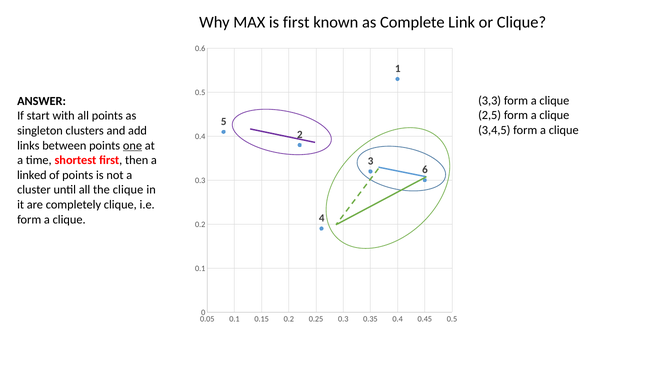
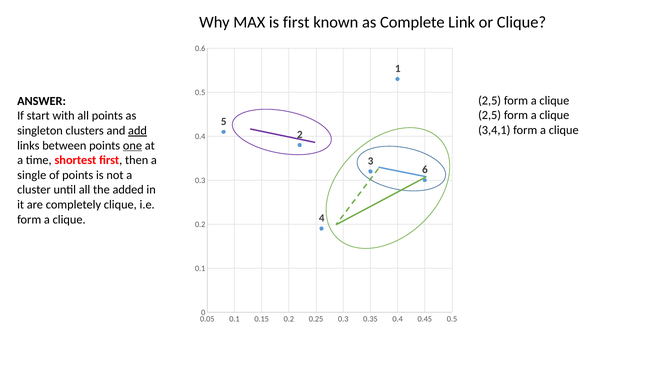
3,3: 3,3 -> 2,5 (490, 100)
3,4,5: 3,4,5 -> 3,4,1 (494, 130)
add underline: none -> present (138, 131)
linked: linked -> single (32, 175)
the clique: clique -> added (128, 190)
